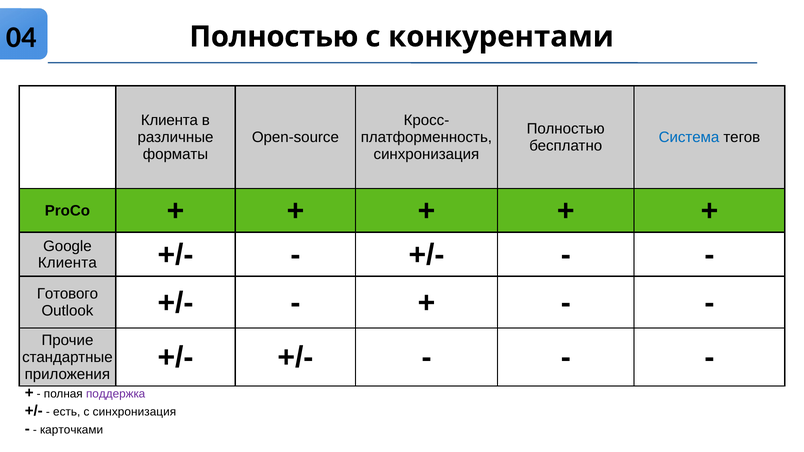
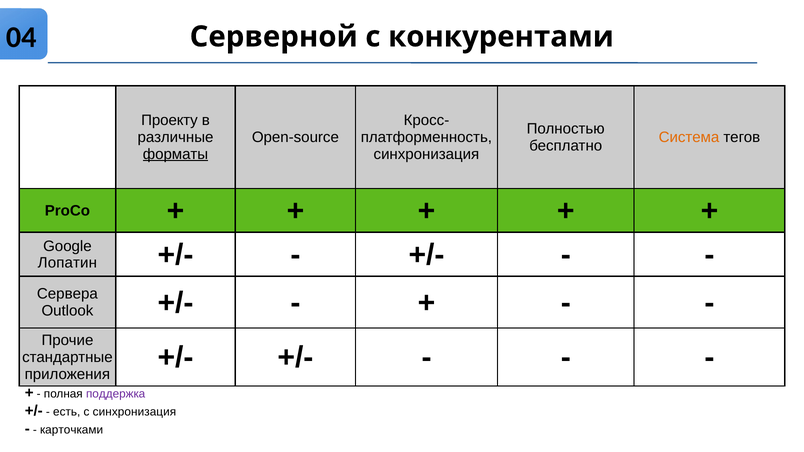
Полностью: Полностью -> Серверной (274, 37)
Клиента: Клиента -> Проекту (169, 121)
Система colour: blue -> orange (689, 137)
форматы underline: none -> present (175, 154)
Клиента: Клиента -> Лопатин (67, 263)
Готового: Готового -> Сервера (67, 294)
